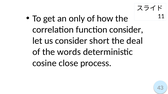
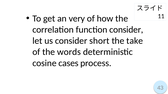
only: only -> very (77, 19)
deal: deal -> take (135, 41)
close: close -> cases (68, 63)
